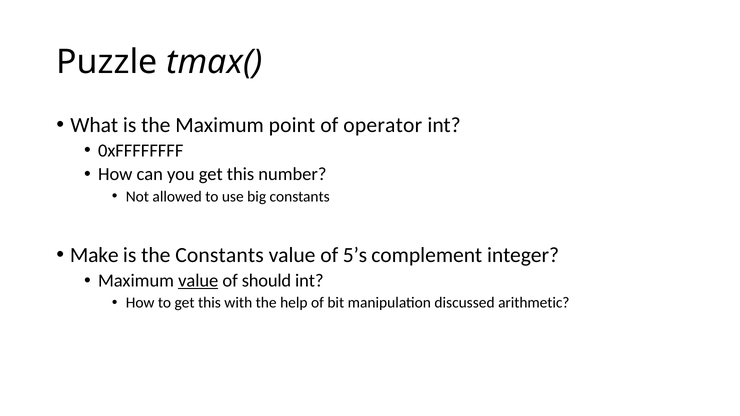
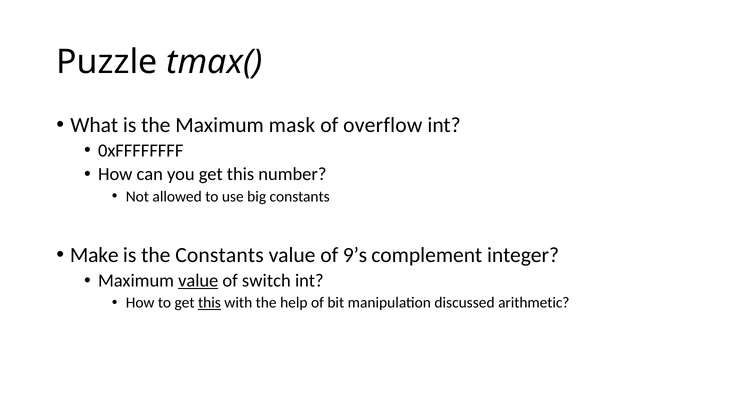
point: point -> mask (292, 125)
operator: operator -> overflow (383, 125)
5’s: 5’s -> 9’s (355, 255)
should: should -> switch (266, 281)
this underline: none -> present (209, 303)
